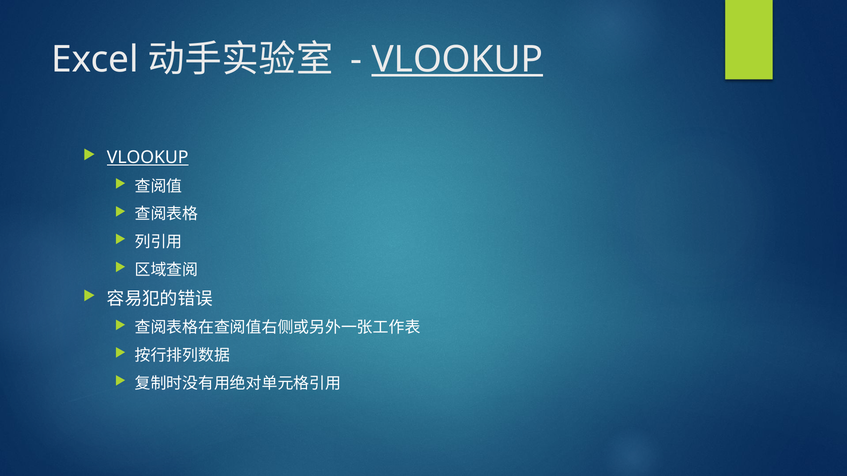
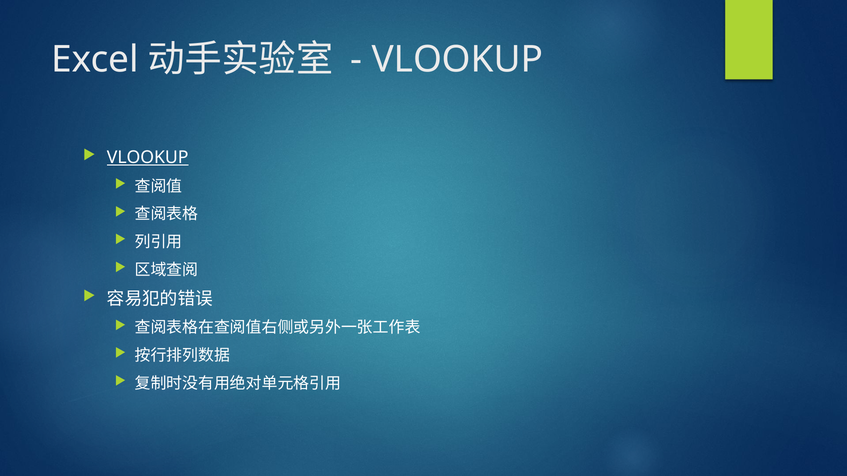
VLOOKUP underline: present -> none (457, 59)
